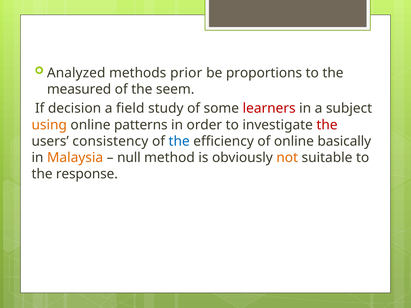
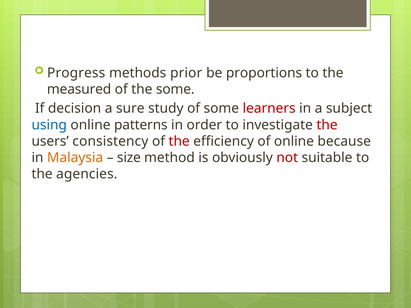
Analyzed: Analyzed -> Progress (76, 73)
the seem: seem -> some (175, 89)
field: field -> sure (130, 109)
using colour: orange -> blue (49, 125)
the colour: blue -> red (179, 141)
basically: basically -> because (344, 141)
null: null -> size (129, 158)
not colour: orange -> red (287, 158)
response: response -> agencies (87, 174)
